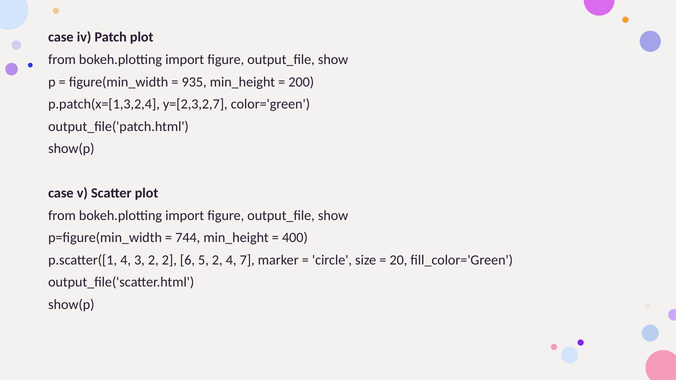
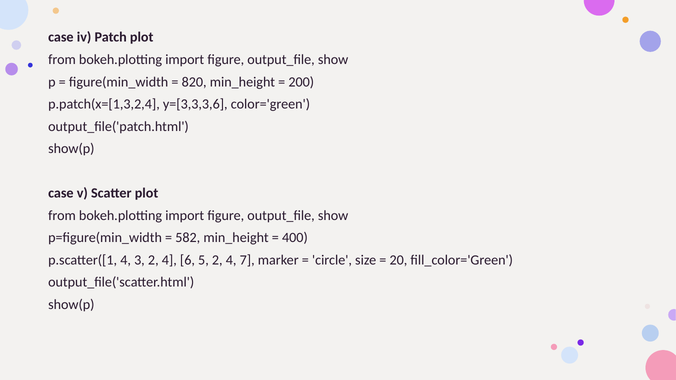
935: 935 -> 820 (194, 82)
y=[2,3,2,7: y=[2,3,2,7 -> y=[3,3,3,6 (195, 104)
744: 744 -> 582 (188, 238)
3 2 2: 2 -> 4 (169, 260)
